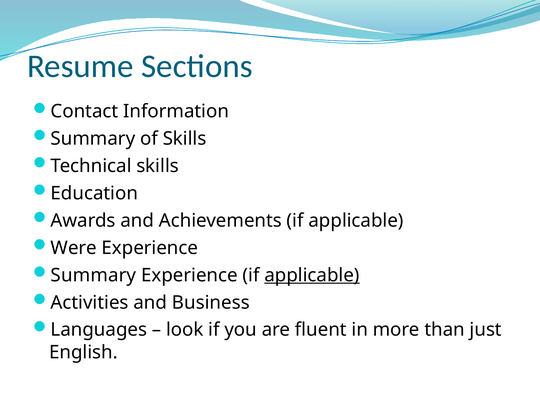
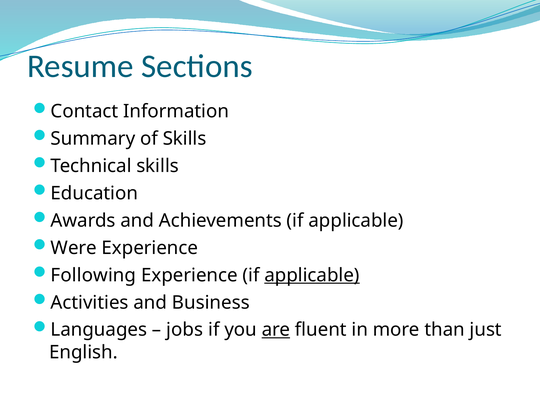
Summary: Summary -> Following (93, 275)
look: look -> jobs (185, 330)
are underline: none -> present (276, 330)
